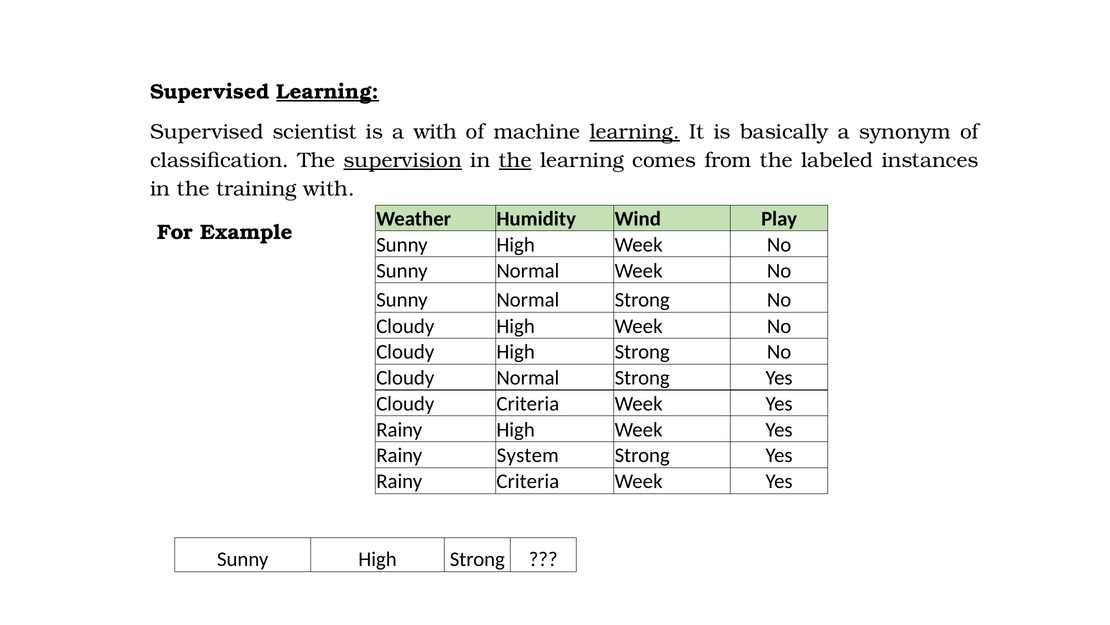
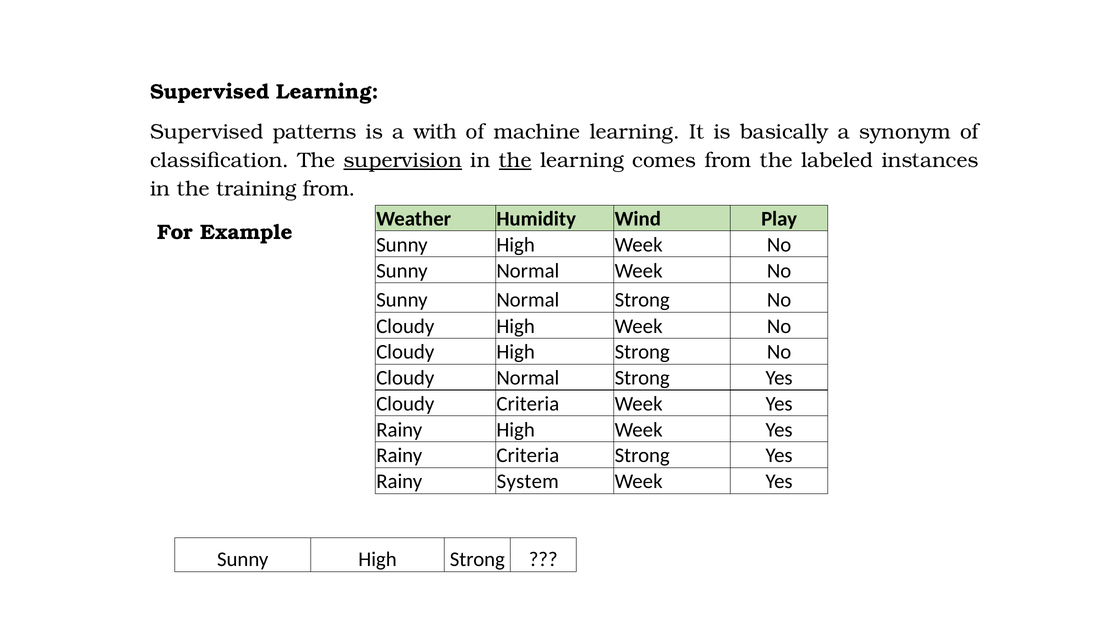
Learning underline: present -> none (328, 92)
scientist: scientist -> patterns (315, 132)
learning underline: present -> none (635, 132)
training with: with -> from (329, 189)
Rainy System: System -> Criteria (528, 455)
Rainy Criteria: Criteria -> System (528, 481)
